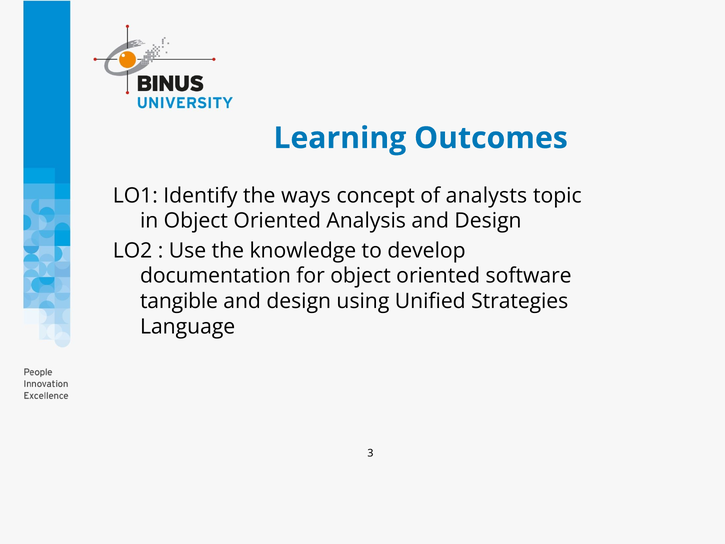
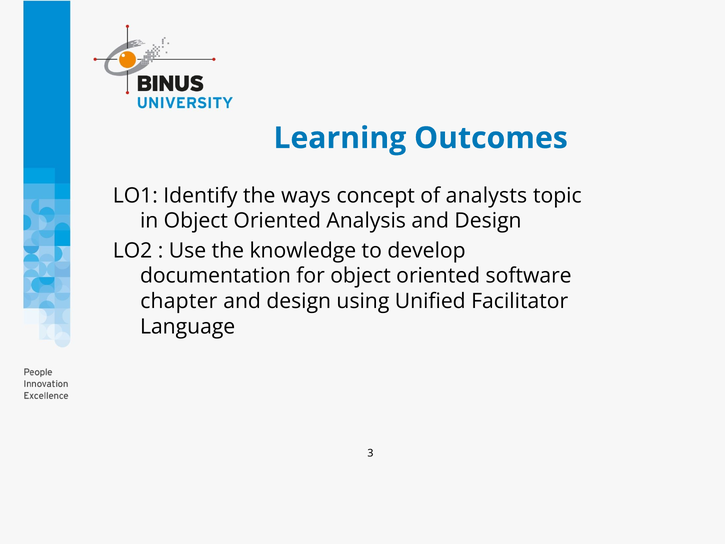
tangible: tangible -> chapter (179, 301)
Strategies: Strategies -> Facilitator (520, 301)
